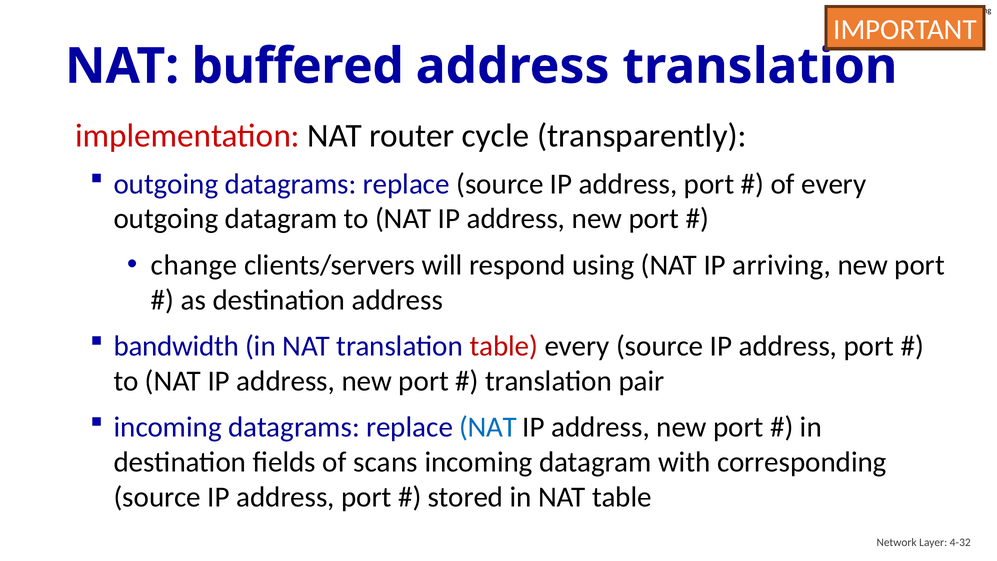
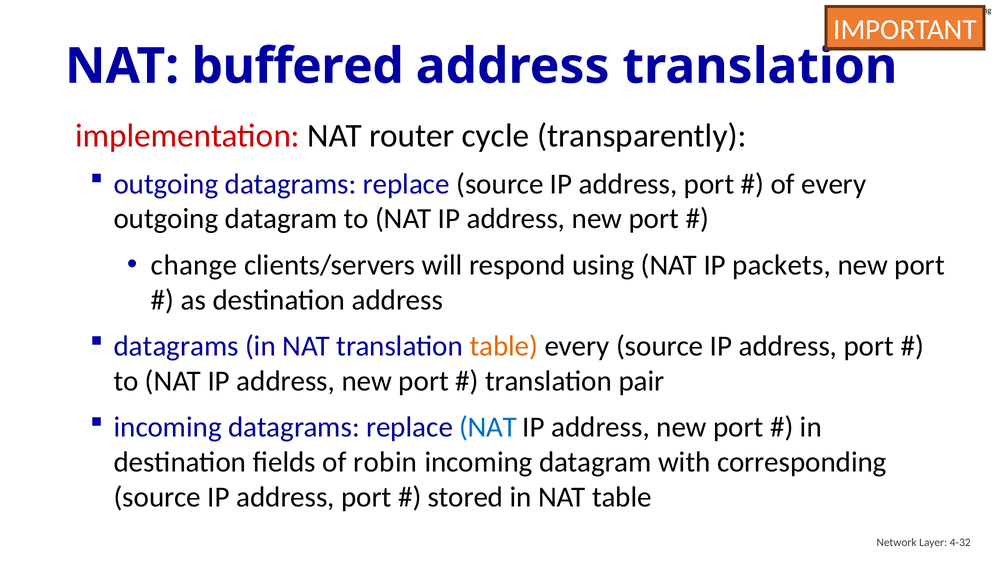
arriving: arriving -> packets (782, 265)
bandwidth: bandwidth -> datagrams (176, 346)
table colour: red -> orange (504, 346)
scans: scans -> robin (385, 462)
